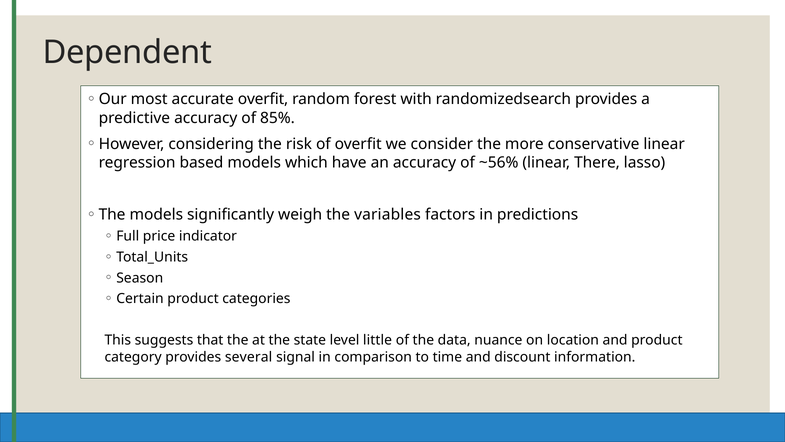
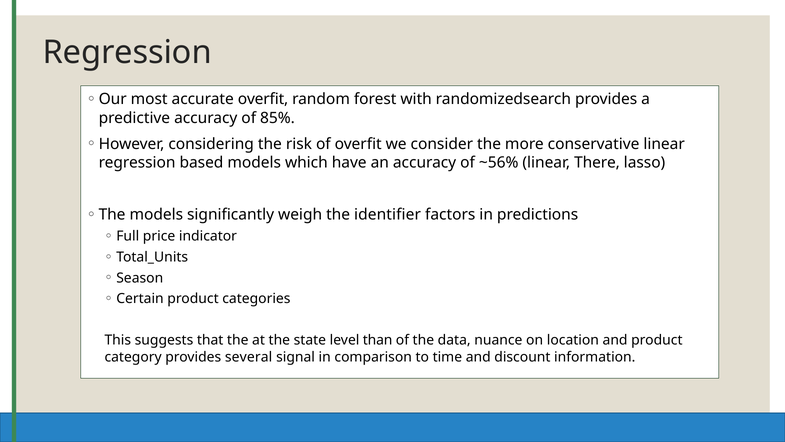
Dependent: Dependent -> Regression (127, 52)
variables: variables -> identifier (388, 214)
little: little -> than (378, 340)
